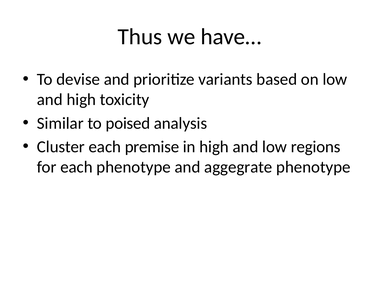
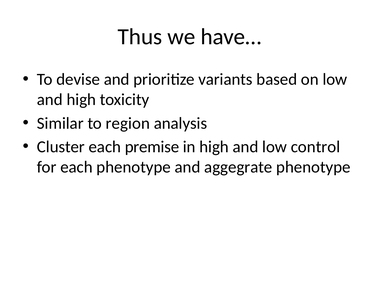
poised: poised -> region (128, 123)
regions: regions -> control (315, 147)
